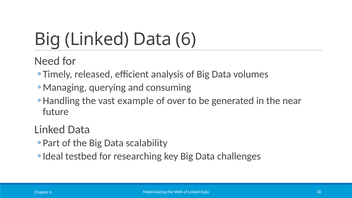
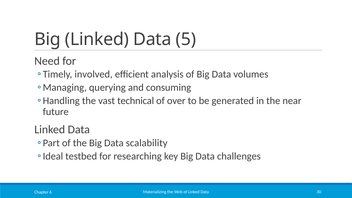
Data 6: 6 -> 5 (186, 39)
released: released -> involved (94, 74)
example: example -> technical (136, 101)
